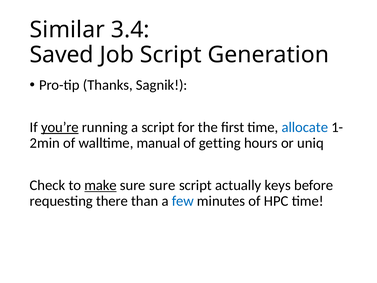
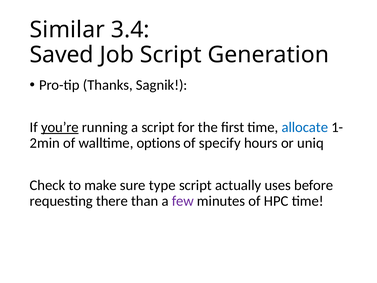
manual: manual -> options (159, 143)
getting: getting -> specify (220, 143)
make underline: present -> none (101, 185)
sure sure: sure -> type (162, 185)
keys: keys -> uses (278, 185)
few colour: blue -> purple (183, 201)
